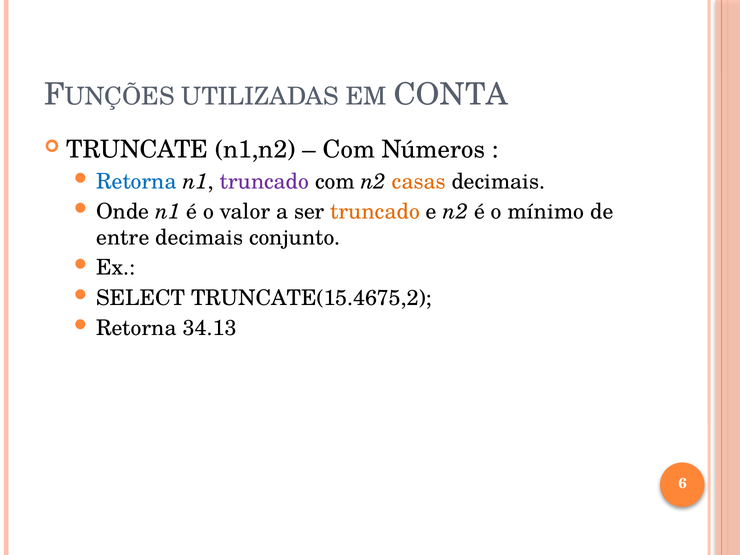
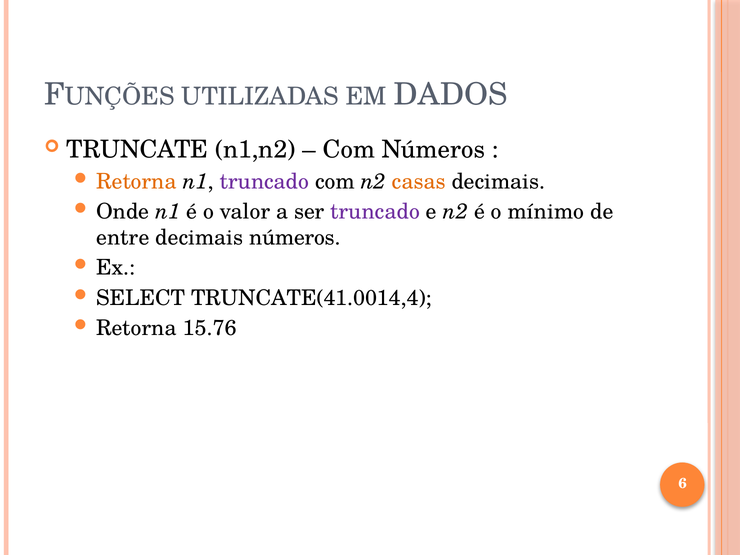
CONTA: CONTA -> DADOS (451, 95)
Retorna colour: blue -> orange (136, 182)
truncado colour: orange -> purple (375, 212)
decimais conjunto: conjunto -> números (295, 238)
TRUNCATE(15.4675,2: TRUNCATE(15.4675,2 -> TRUNCATE(41.0014,4 (311, 298)
34.13: 34.13 -> 15.76 (210, 328)
